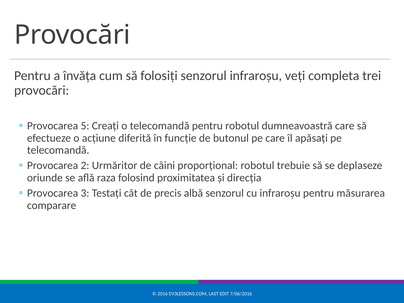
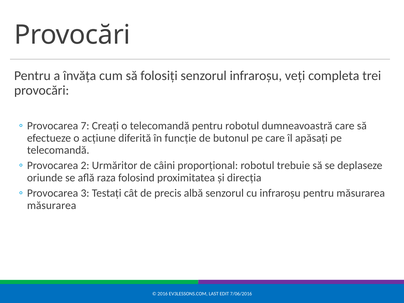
5: 5 -> 7 (85, 126)
comparare: comparare -> măsurarea (52, 205)
